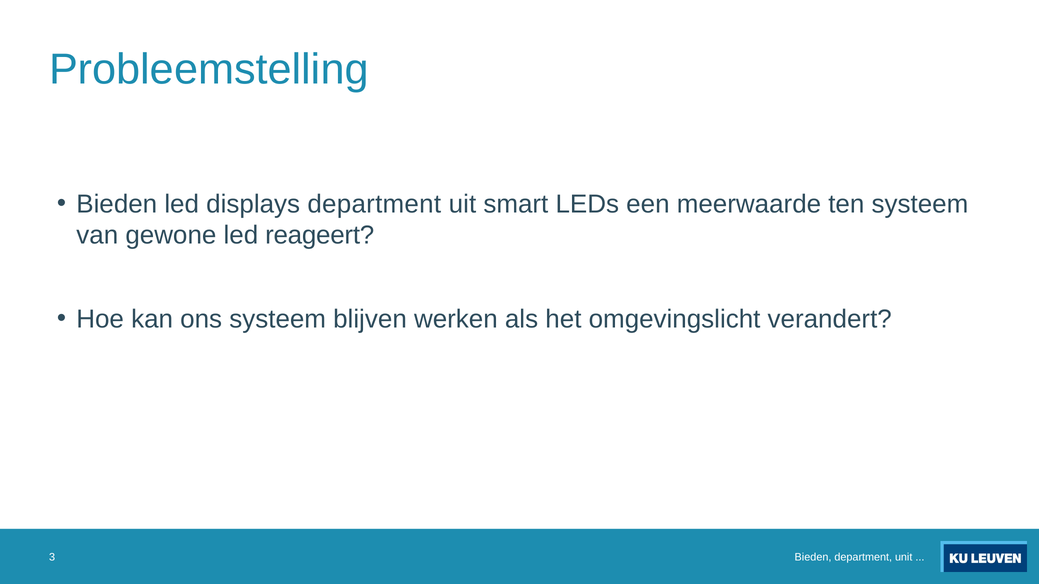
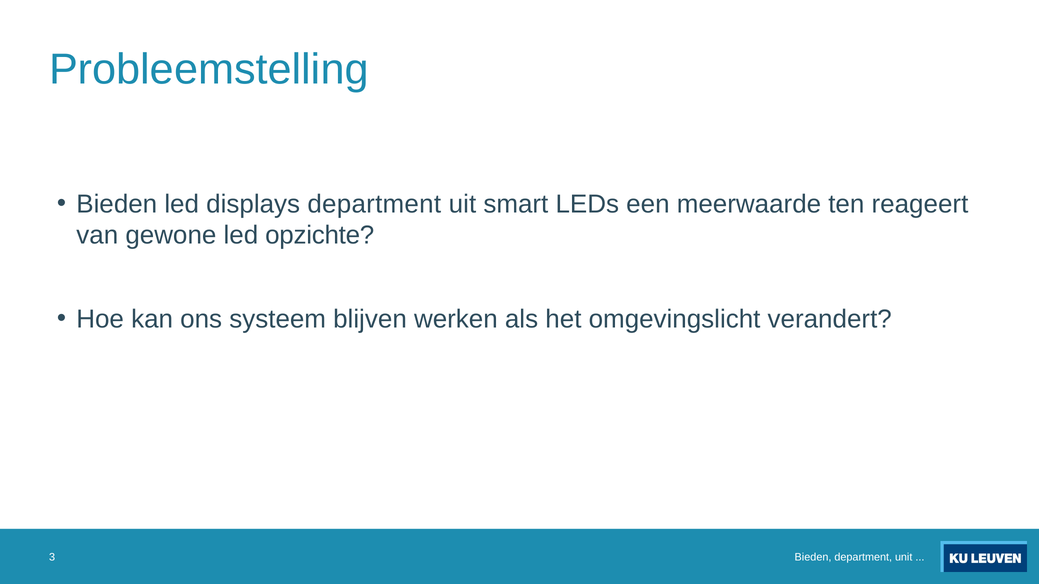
ten systeem: systeem -> reageert (920, 204)
reageert: reageert -> opzichte (320, 236)
